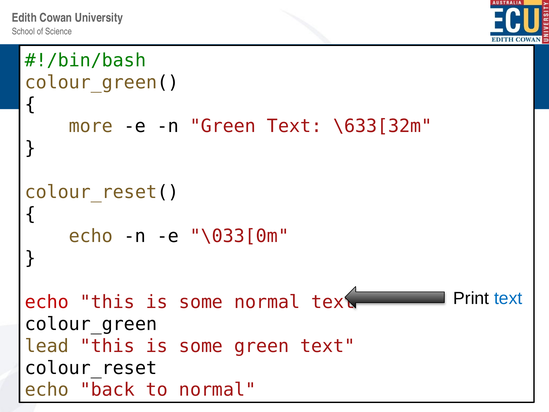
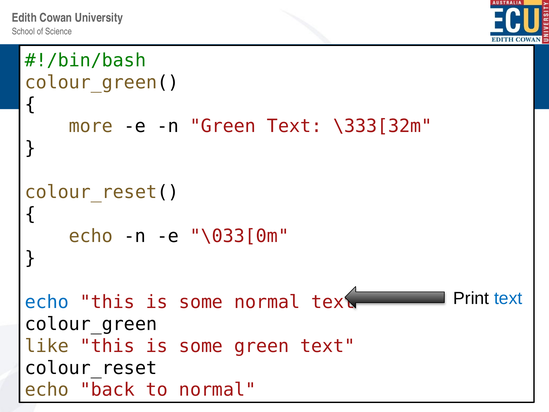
\633[32m: \633[32m -> \333[32m (383, 126)
echo colour: red -> blue (47, 302)
lead: lead -> like (47, 346)
